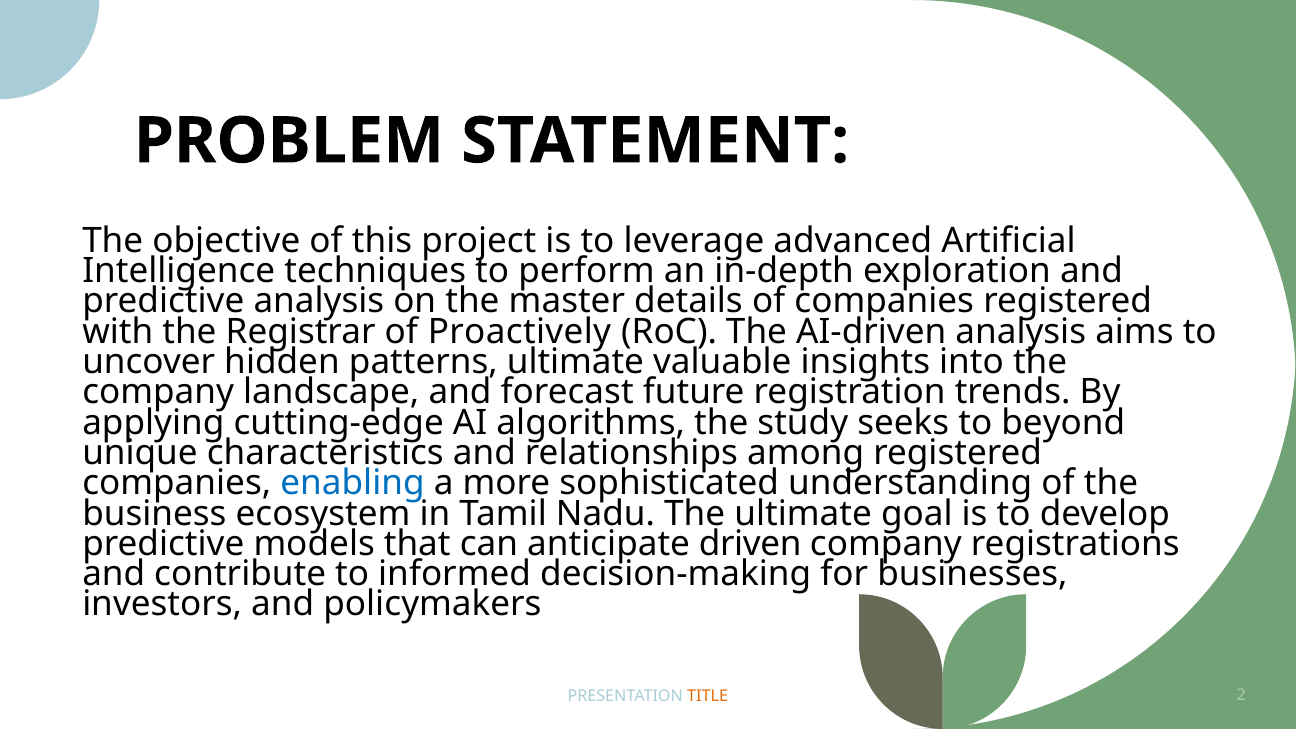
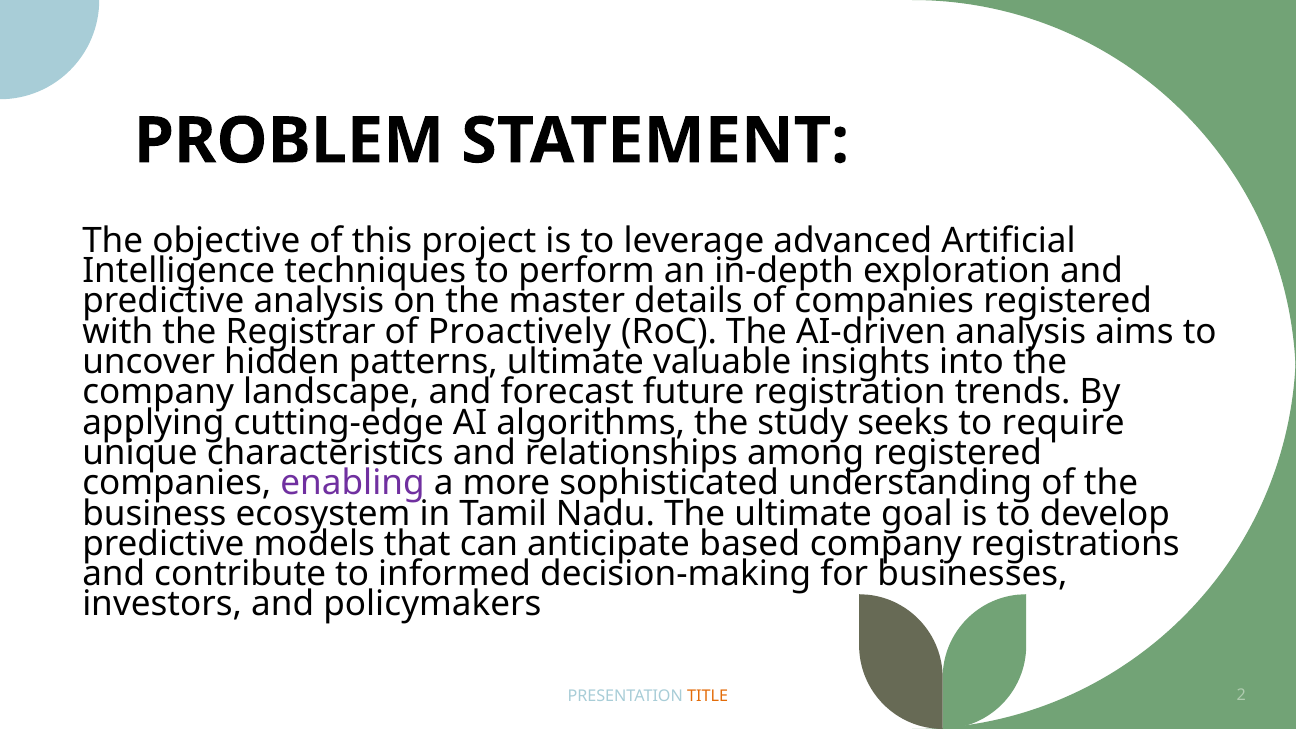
beyond: beyond -> require (1063, 423)
enabling colour: blue -> purple (353, 483)
driven: driven -> based (750, 544)
